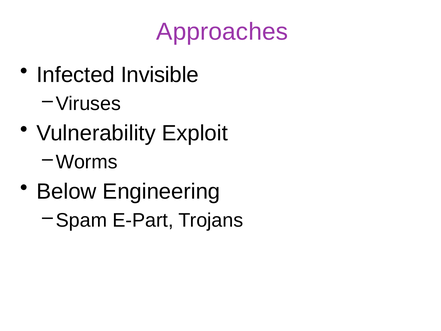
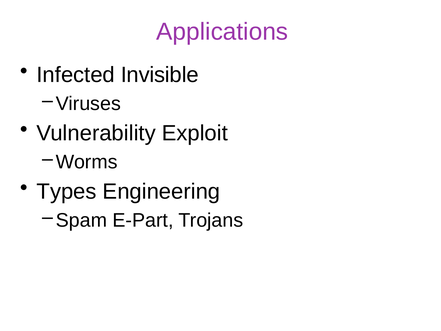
Approaches: Approaches -> Applications (222, 32)
Below: Below -> Types (67, 191)
